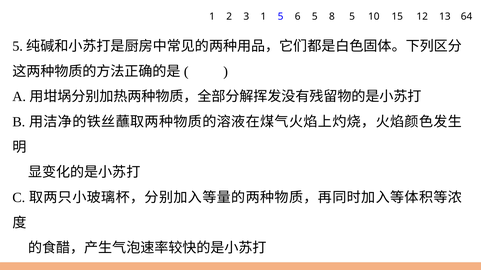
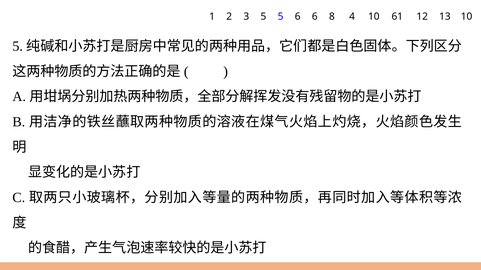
3 1: 1 -> 5 (263, 17)
6 5: 5 -> 6 (315, 17)
8 5: 5 -> 4 (352, 17)
15: 15 -> 61 (397, 17)
13 64: 64 -> 10 (467, 17)
